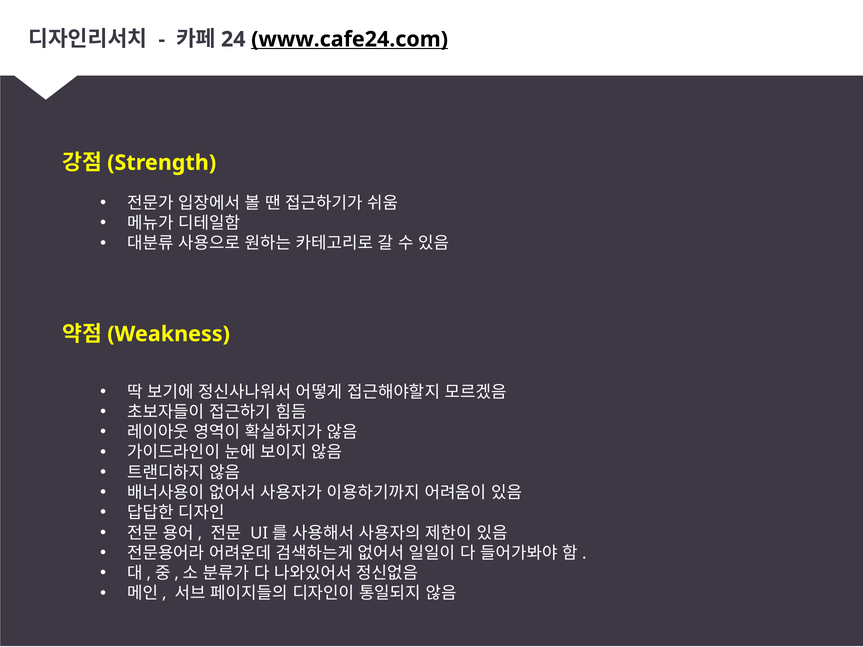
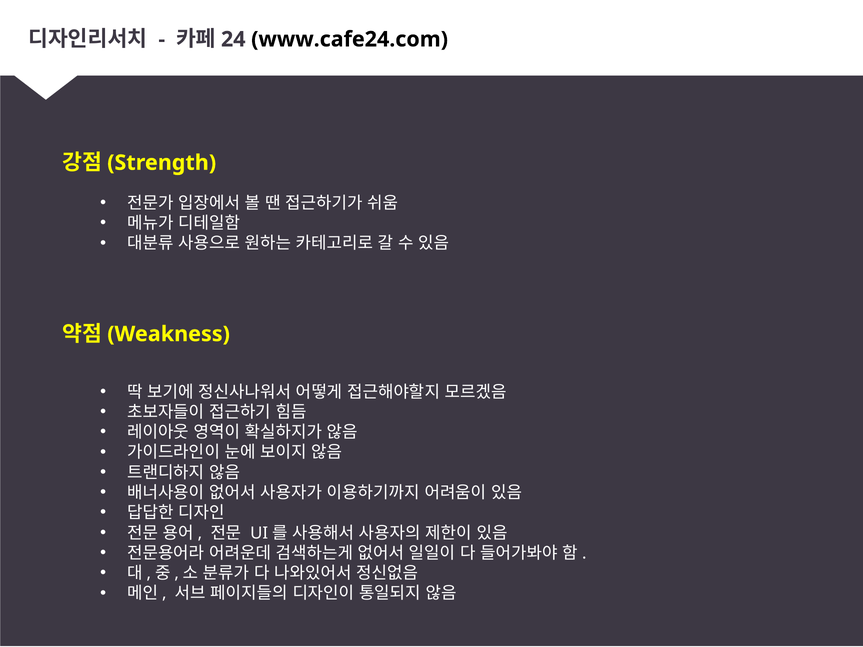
www.cafe24.com underline: present -> none (350, 39)
